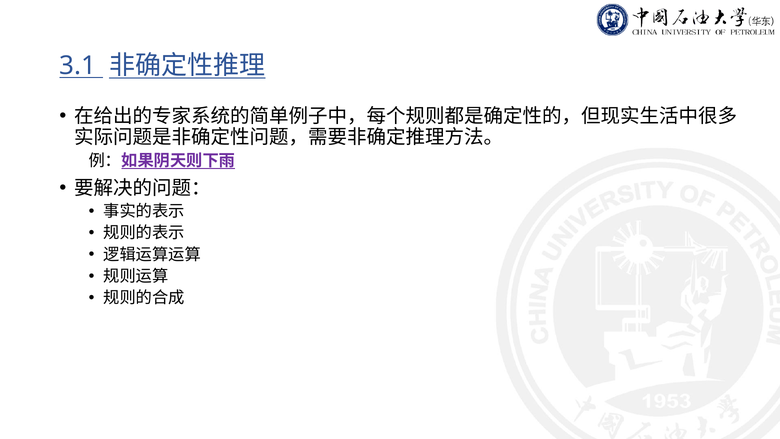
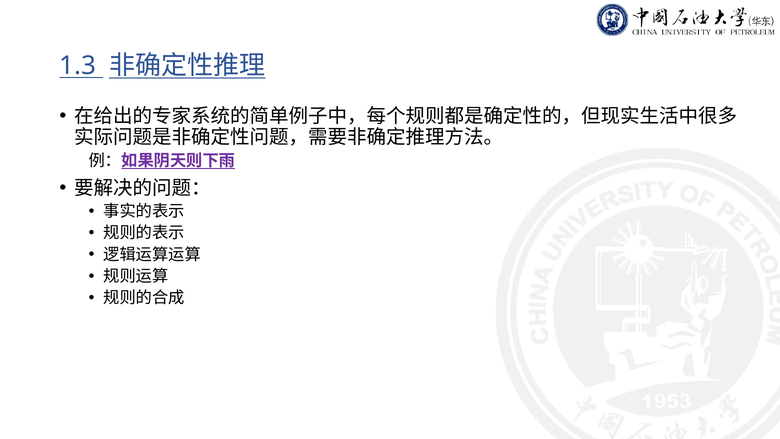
3.1: 3.1 -> 1.3 (78, 66)
